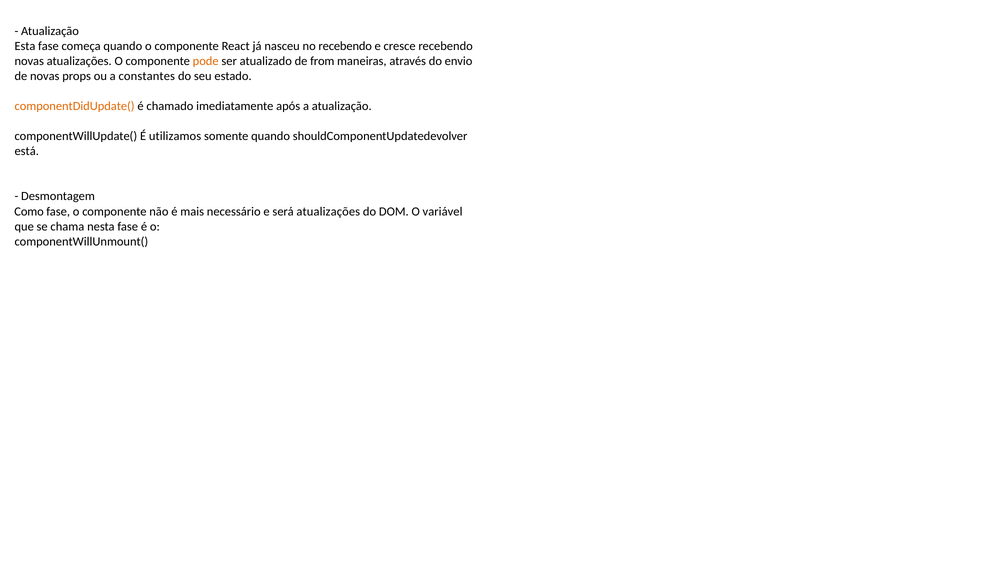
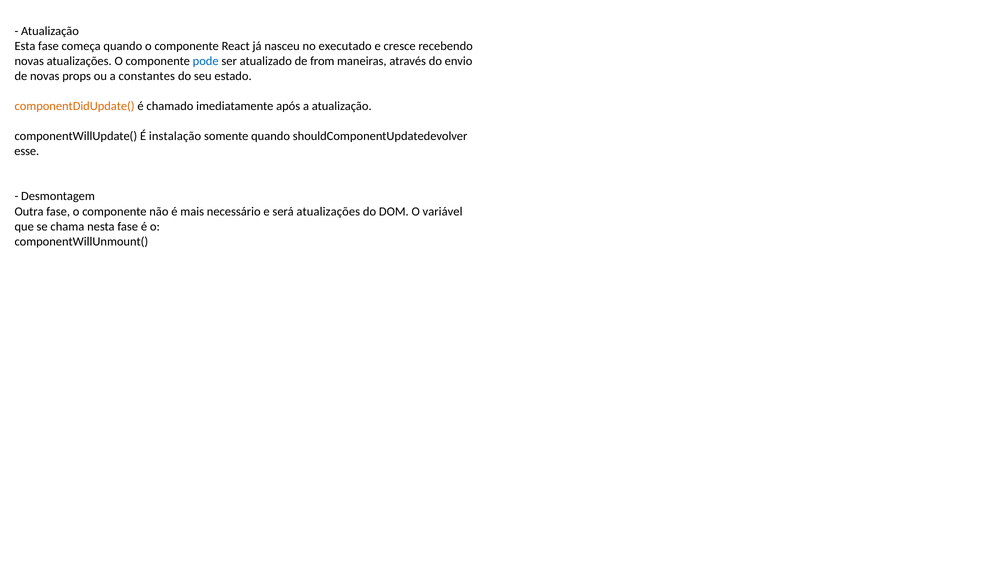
no recebendo: recebendo -> executado (345, 46)
pode colour: orange -> blue (206, 61)
utilizamos: utilizamos -> instalação (175, 136)
está: está -> esse (27, 151)
Como: Como -> Outra (29, 211)
